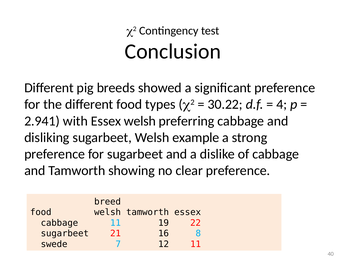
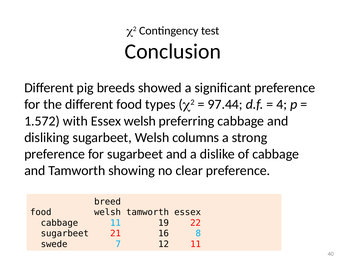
30.22: 30.22 -> 97.44 (225, 105)
2.941: 2.941 -> 1.572 (42, 121)
example: example -> columns (196, 138)
